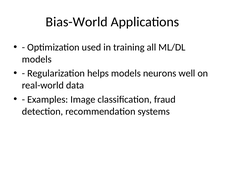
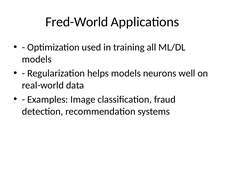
Bias-World: Bias-World -> Fred-World (77, 22)
